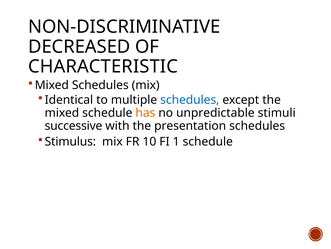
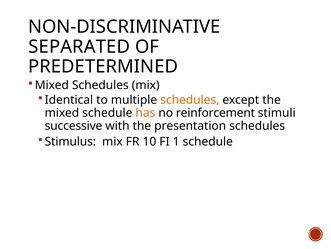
DECREASED: DECREASED -> SEPARATED (79, 47)
CHARACTERISTIC: CHARACTERISTIC -> PREDETERMINED (103, 66)
schedules colour: blue -> orange (190, 100)
unpredictable: unpredictable -> reinforcement (215, 113)
